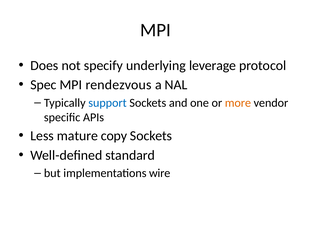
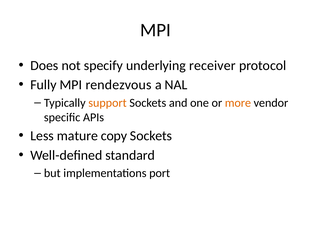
leverage: leverage -> receiver (212, 65)
Spec: Spec -> Fully (43, 85)
support colour: blue -> orange (108, 102)
wire: wire -> port (160, 173)
